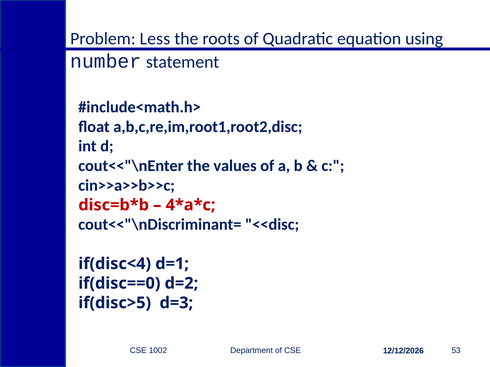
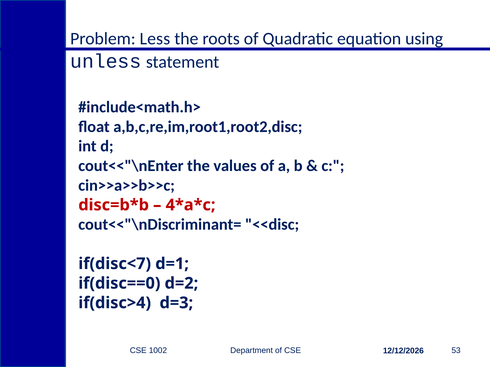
number: number -> unless (106, 61)
if(disc<4: if(disc<4 -> if(disc<7 (115, 264)
if(disc>5: if(disc>5 -> if(disc>4 (115, 303)
